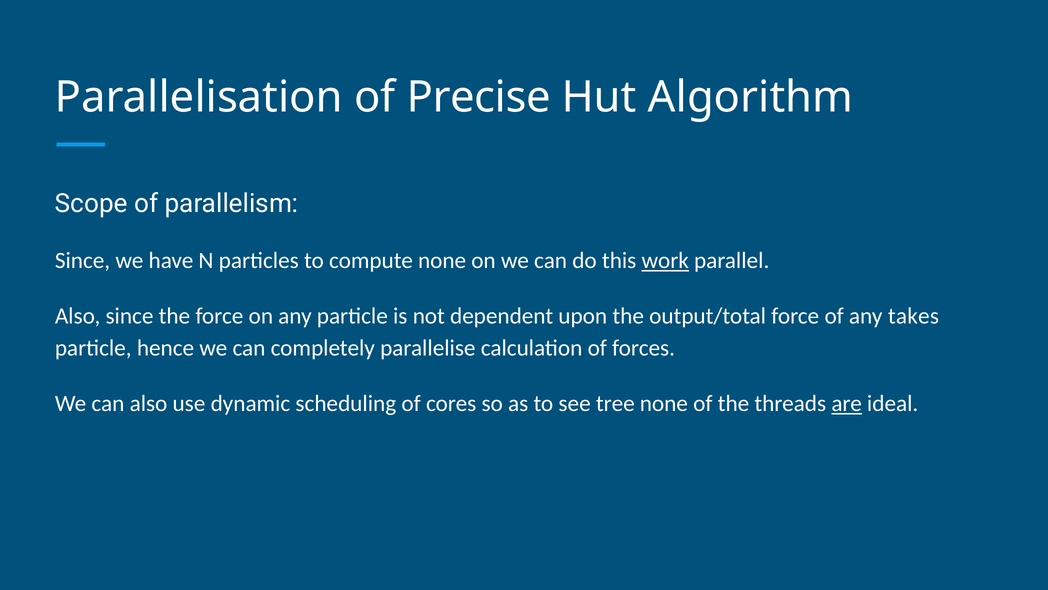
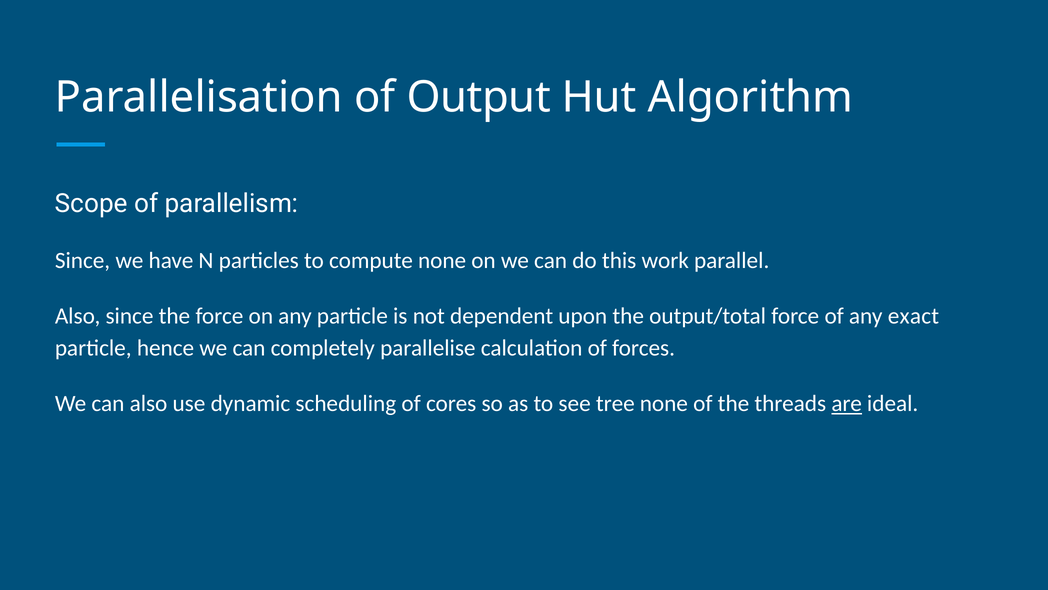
Precise: Precise -> Output (479, 97)
work underline: present -> none (665, 260)
takes: takes -> exact (913, 316)
